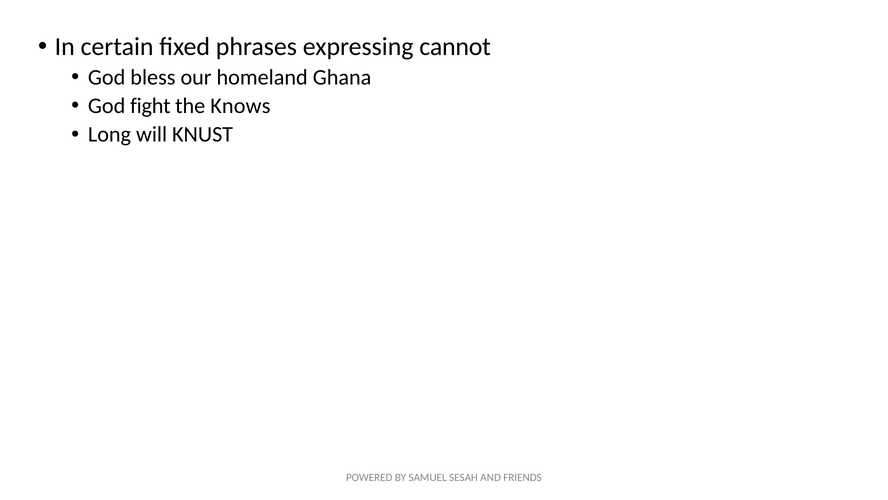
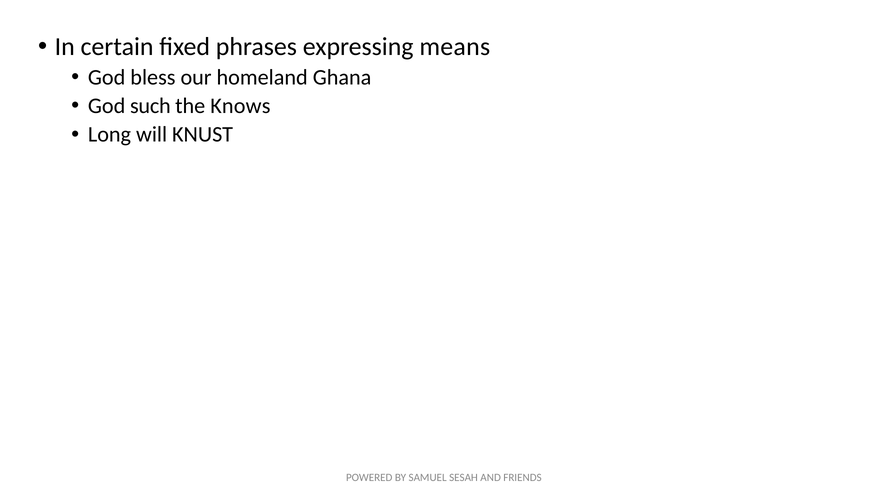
cannot: cannot -> means (455, 47)
fight: fight -> such (150, 106)
